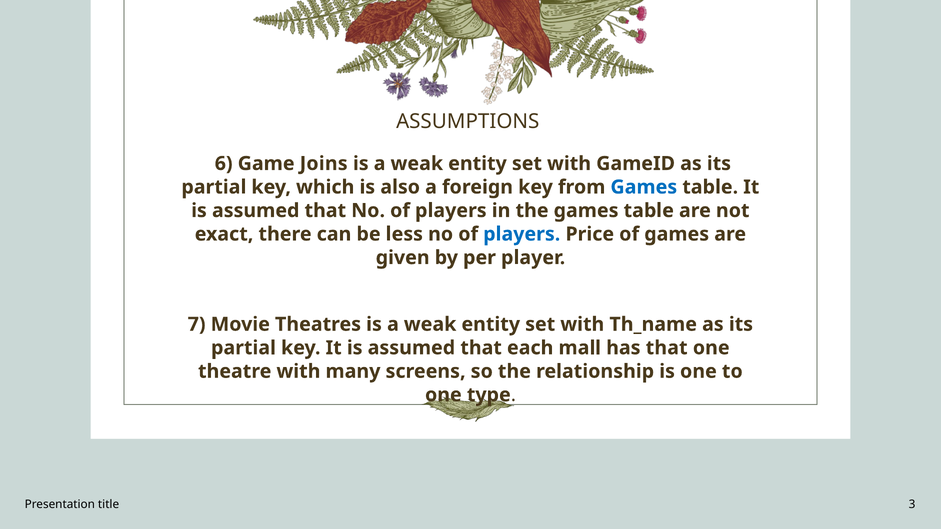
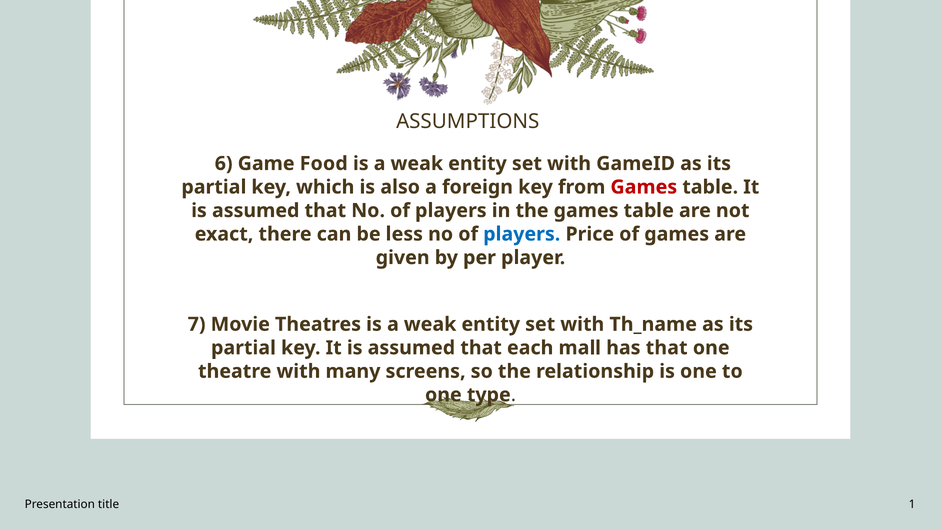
Joins: Joins -> Food (324, 164)
Games colour: blue -> red (644, 187)
3: 3 -> 1 (912, 505)
